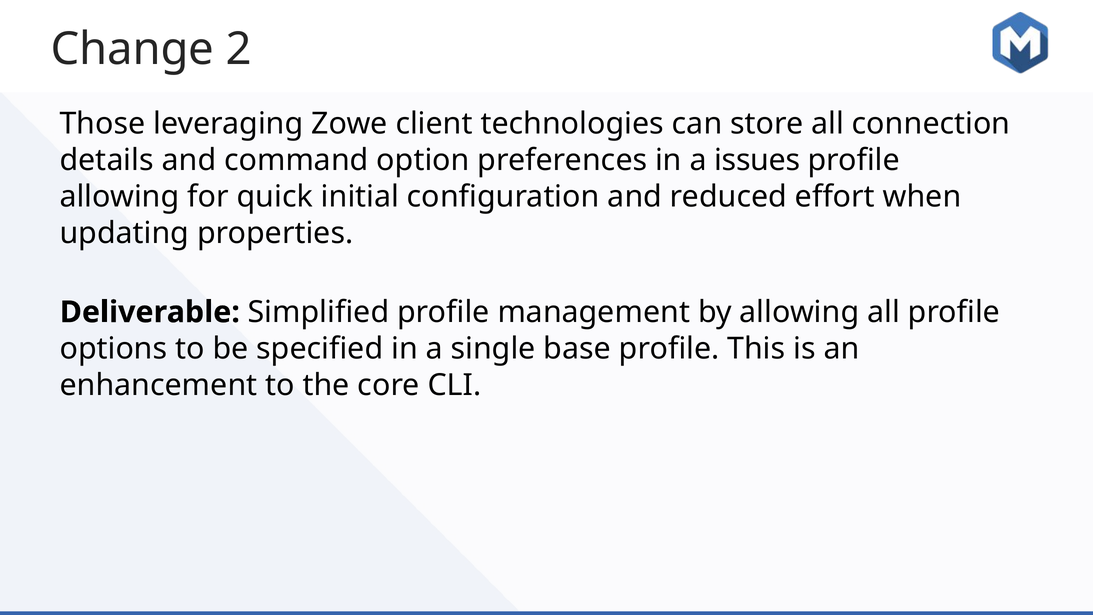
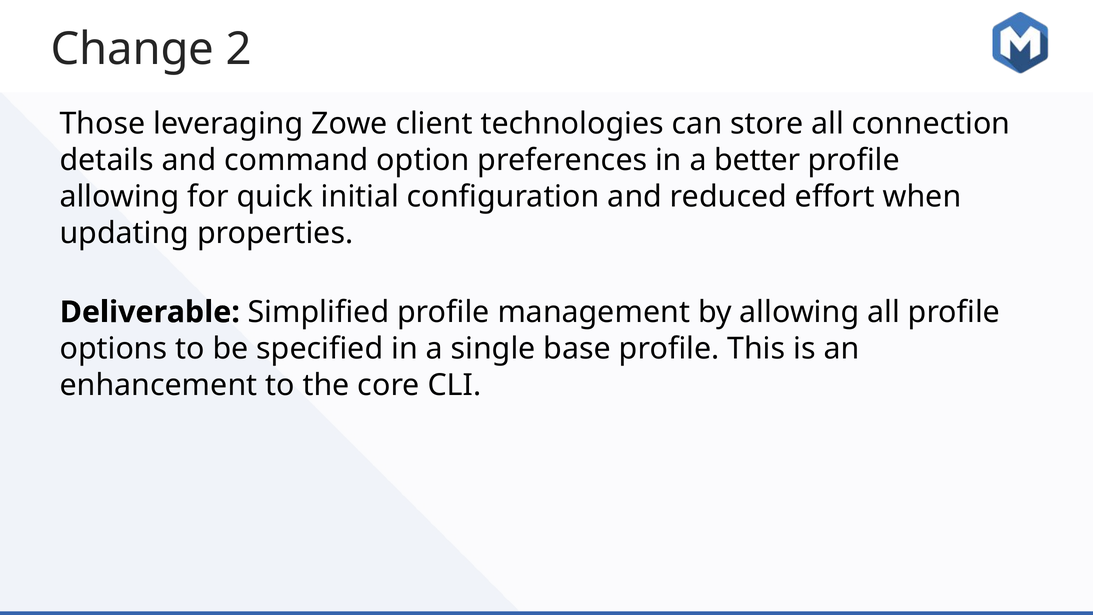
issues: issues -> better (757, 160)
